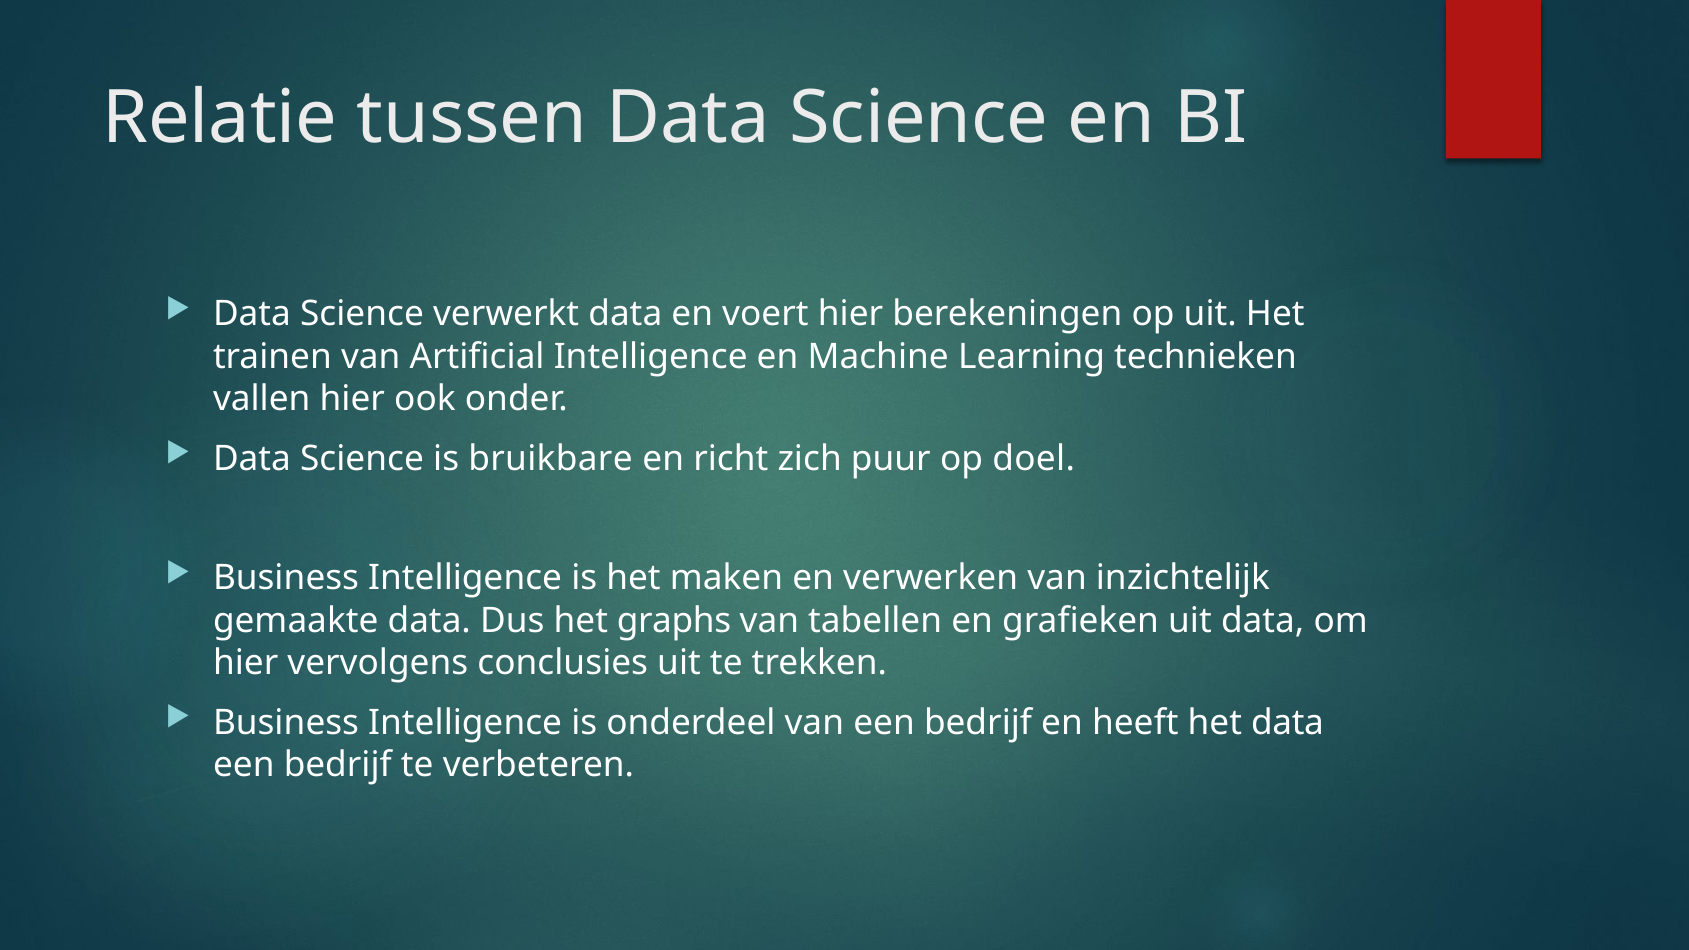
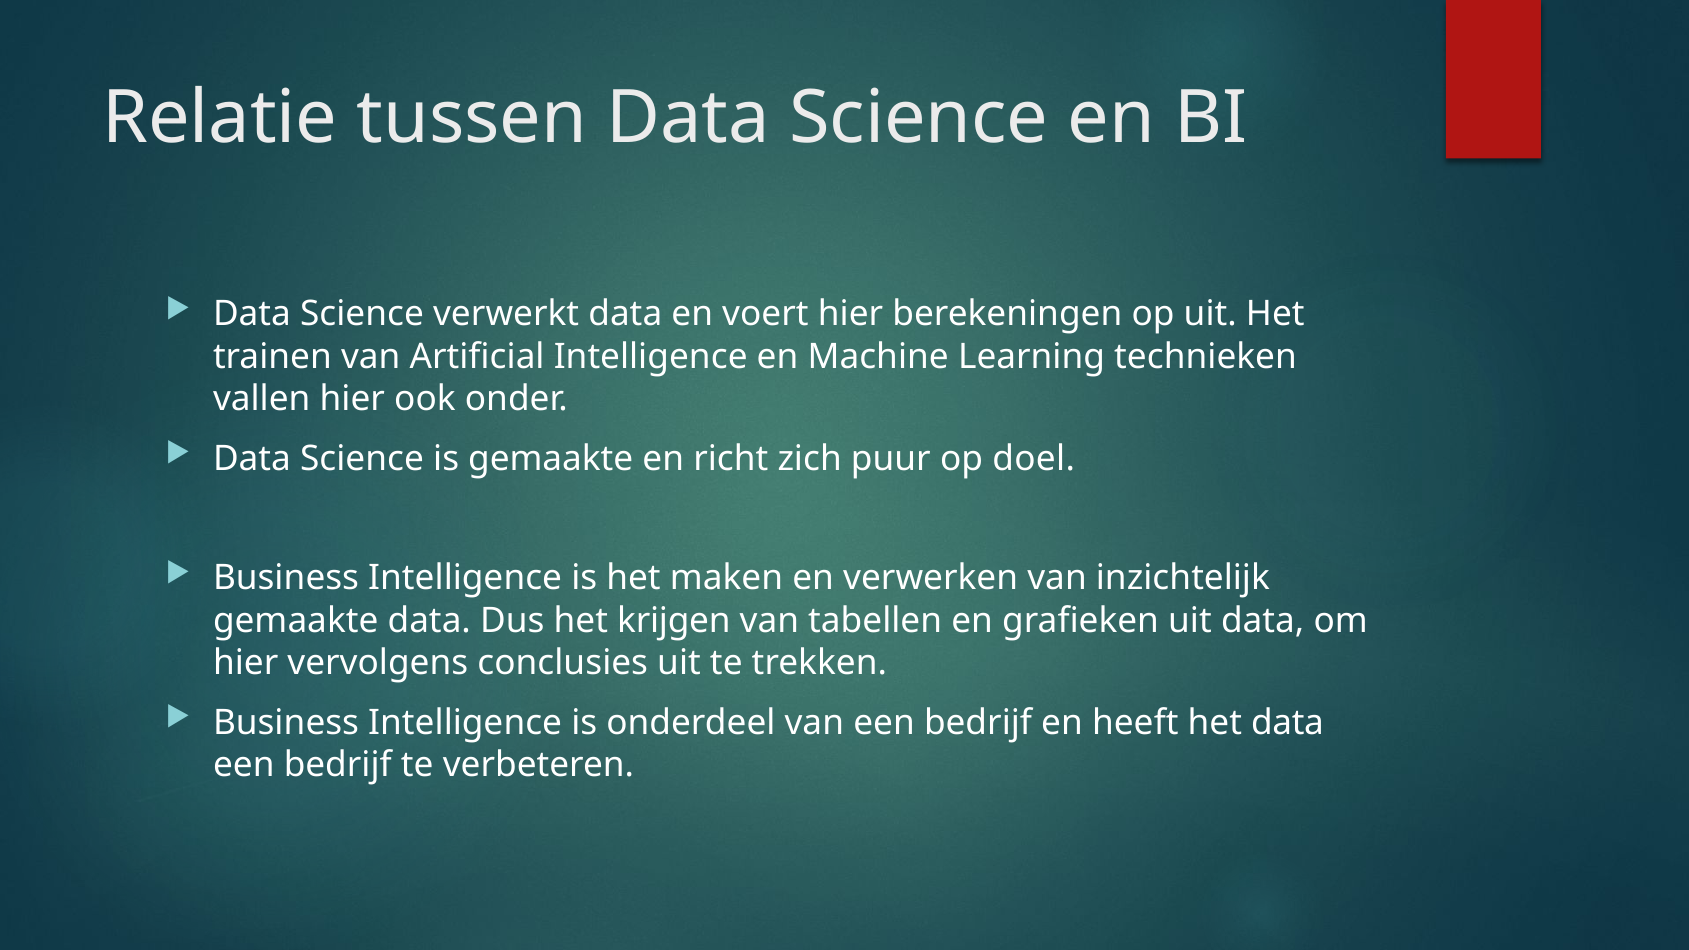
is bruikbare: bruikbare -> gemaakte (551, 459)
graphs: graphs -> krijgen (674, 621)
